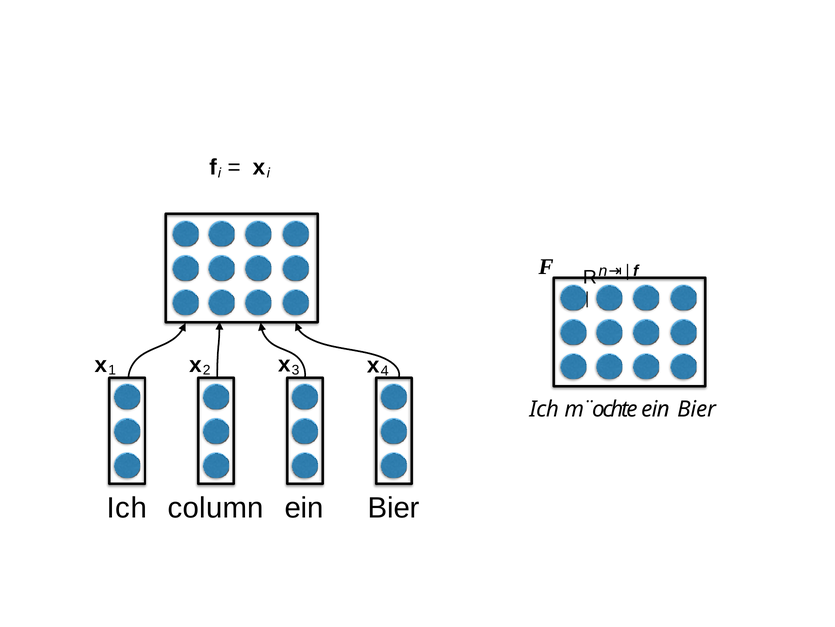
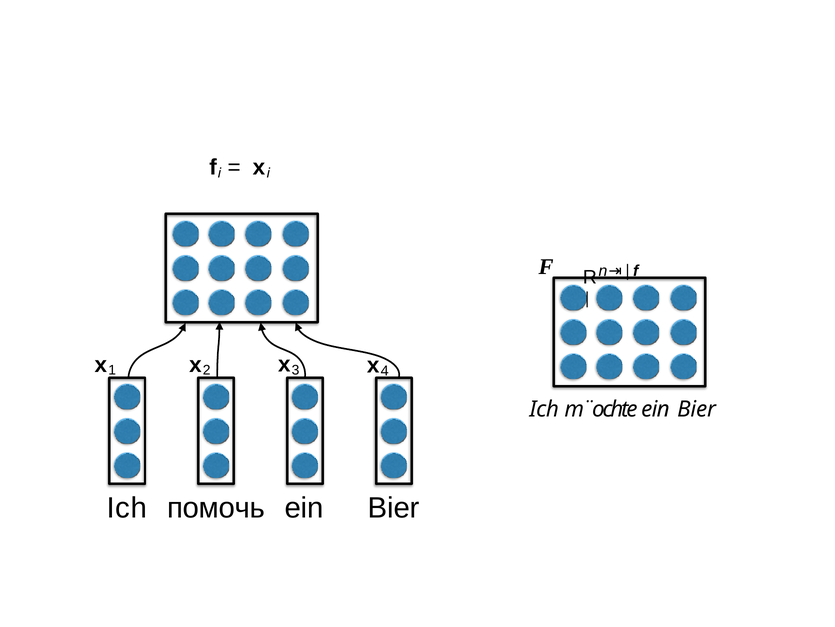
column: column -> помочь (216, 507)
